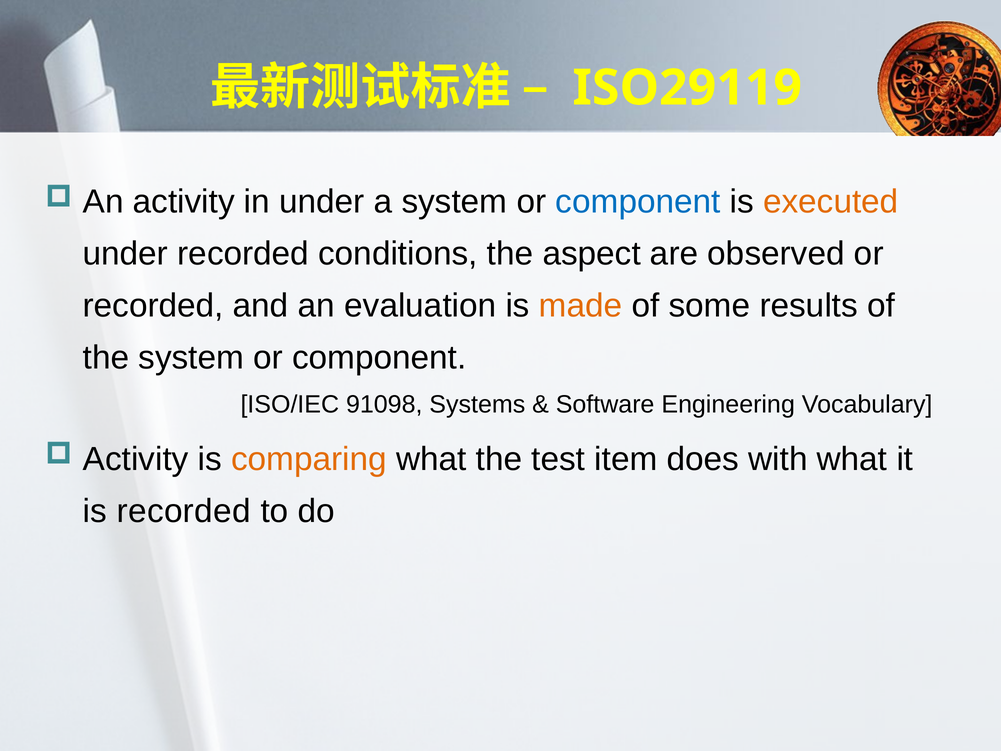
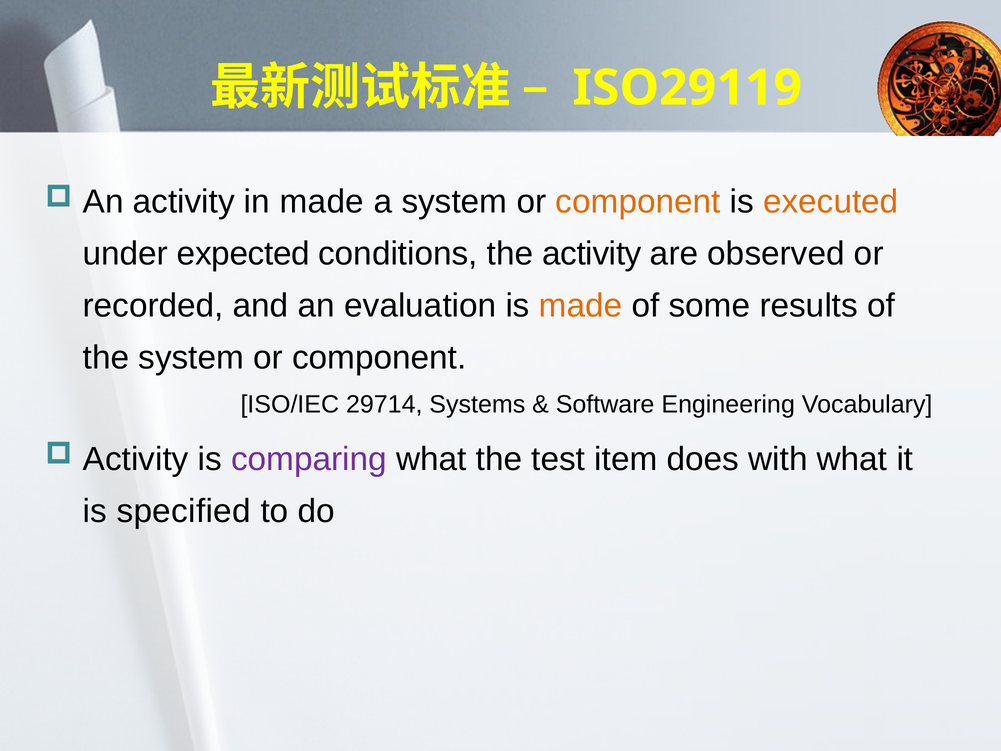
in under: under -> made (322, 202)
component colour: blue -> orange (638, 202)
under recorded: recorded -> expected (243, 254)
the aspect: aspect -> activity (592, 254)
91098: 91098 -> 29714 (384, 405)
comparing colour: orange -> purple (309, 459)
is recorded: recorded -> specified (184, 511)
